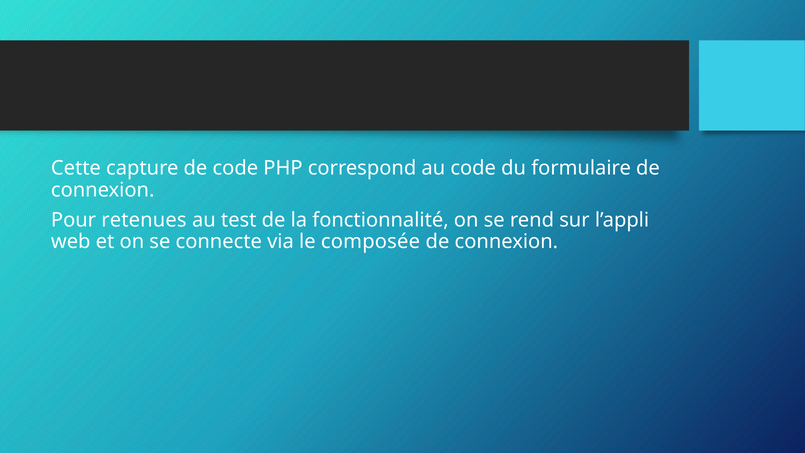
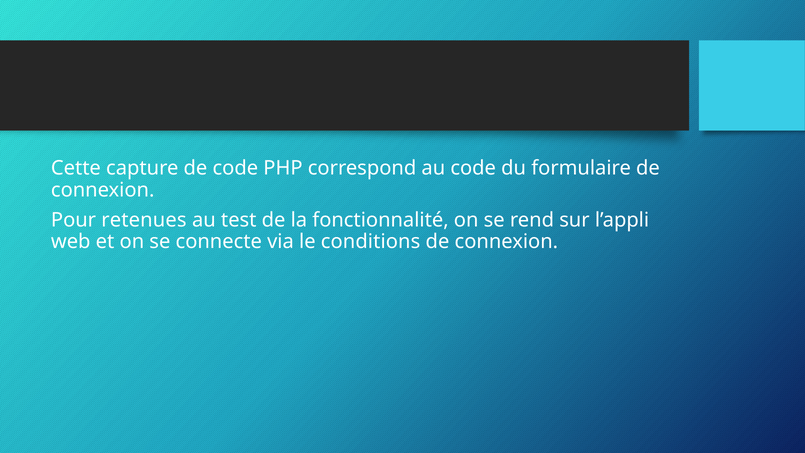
composée: composée -> conditions (371, 242)
